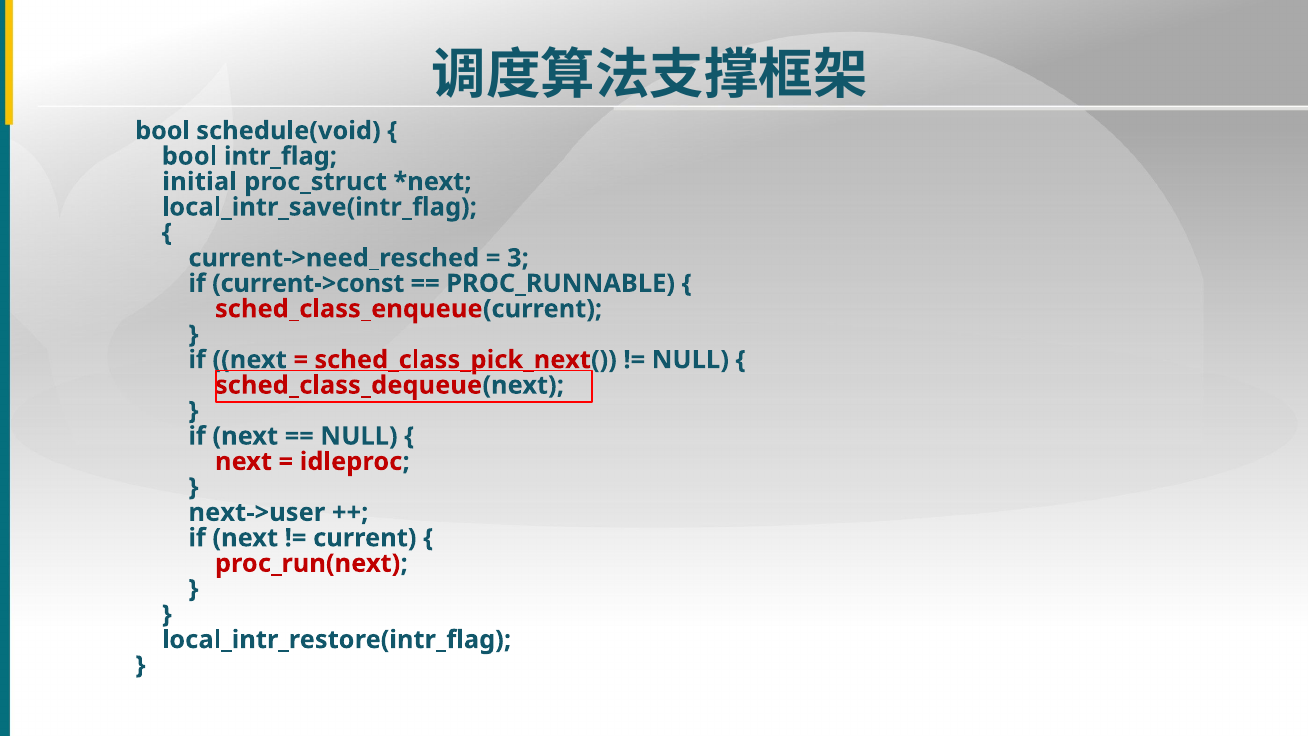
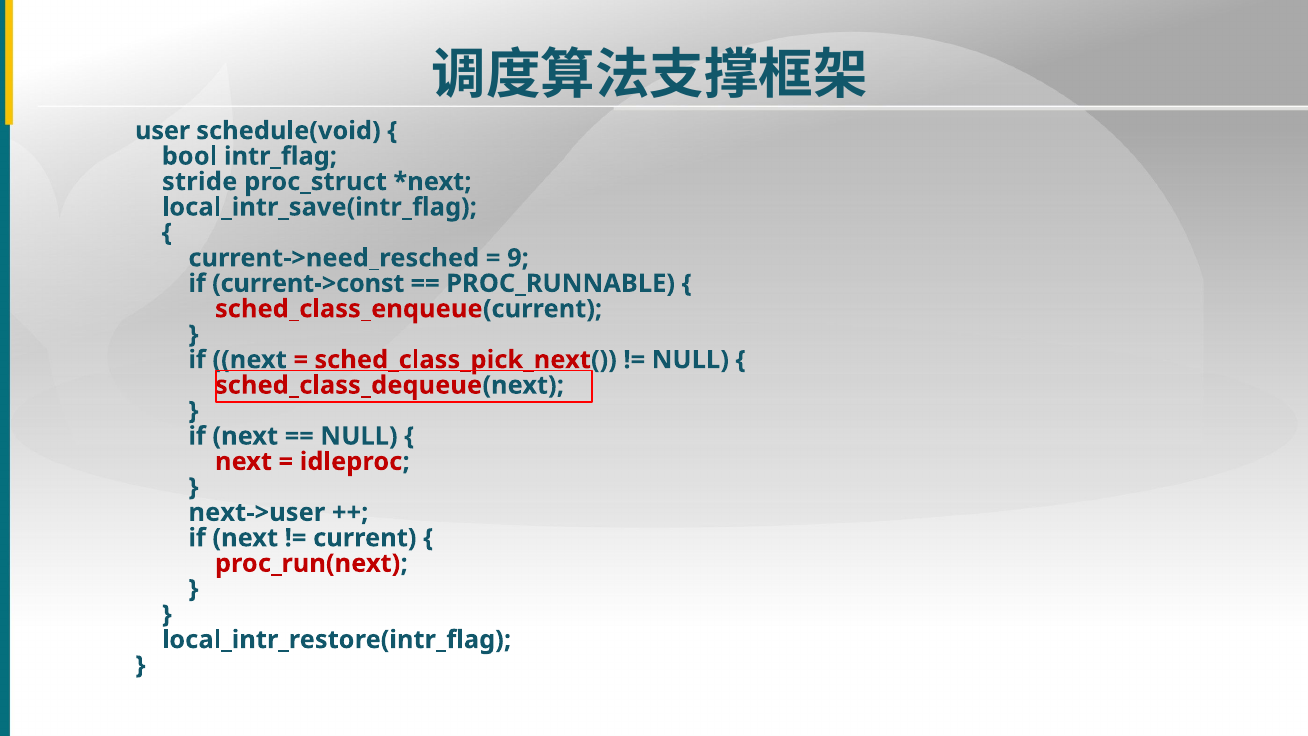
bool: bool -> user (163, 131)
initial: initial -> stride (200, 182)
3: 3 -> 9 (518, 258)
